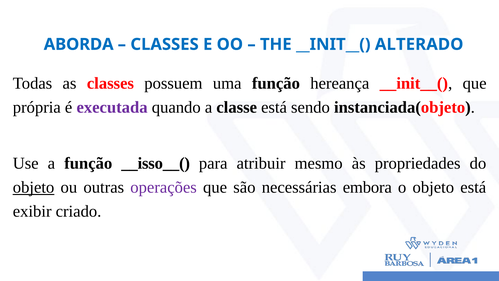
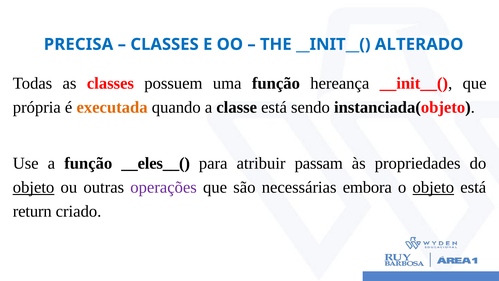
ABORDA: ABORDA -> PRECISA (79, 44)
executada colour: purple -> orange (112, 107)
__isso__(: __isso__( -> __eles__( (156, 163)
mesmo: mesmo -> passam (319, 163)
objeto underline: none -> present (433, 187)
exibir: exibir -> return (32, 211)
